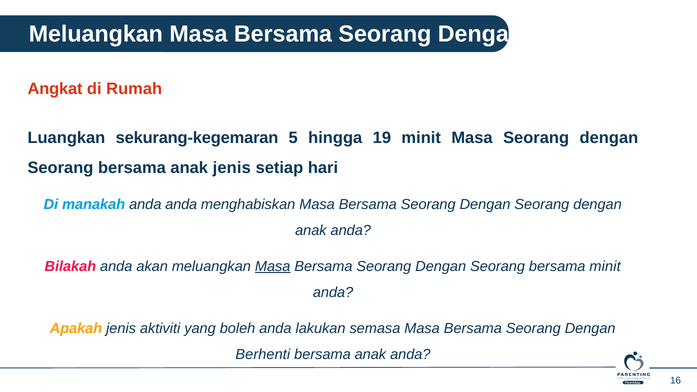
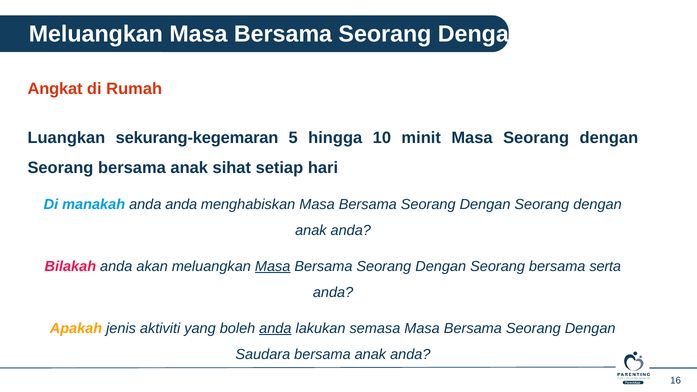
19: 19 -> 10 (382, 138)
anak jenis: jenis -> sihat (232, 168)
bersama minit: minit -> serta (605, 266)
anda underline: none -> present (275, 328)
Berhenti: Berhenti -> Saudara (263, 354)
